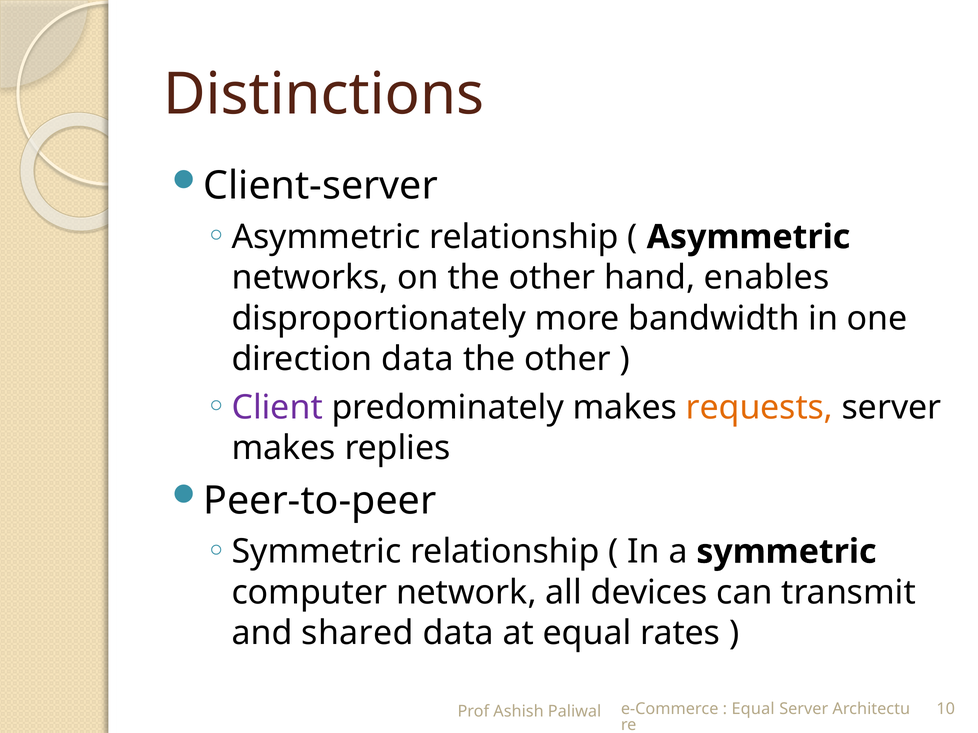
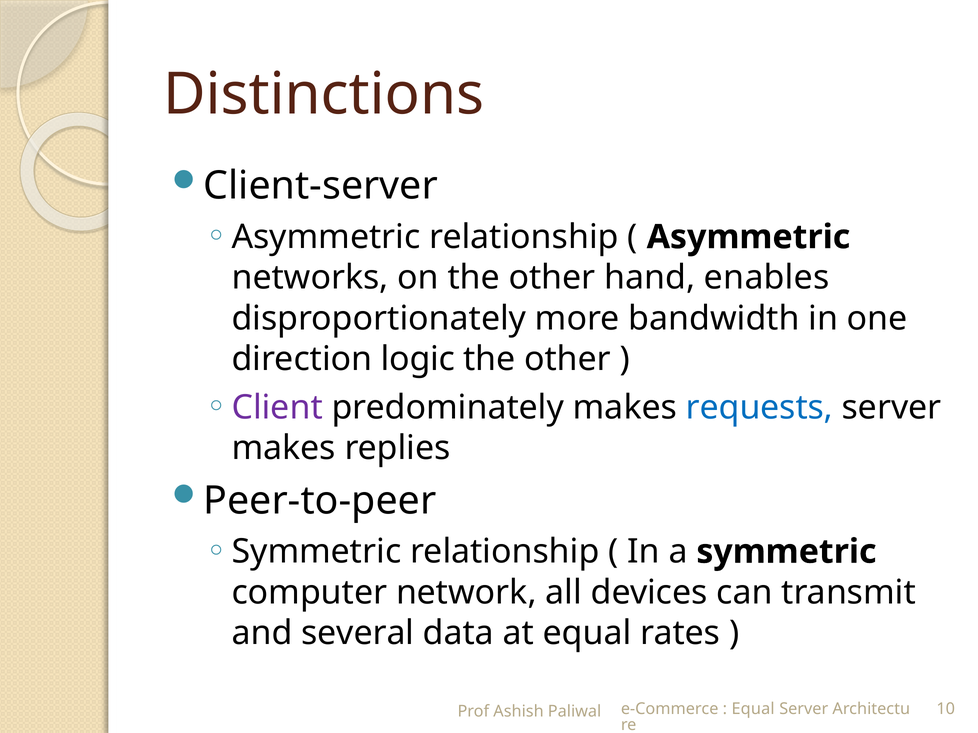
direction data: data -> logic (418, 359)
requests colour: orange -> blue (759, 408)
shared: shared -> several (358, 633)
